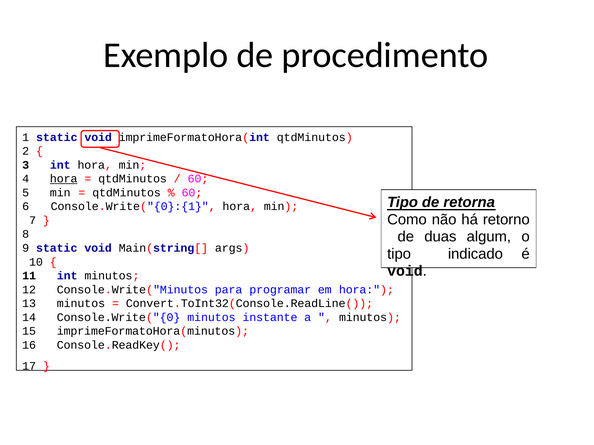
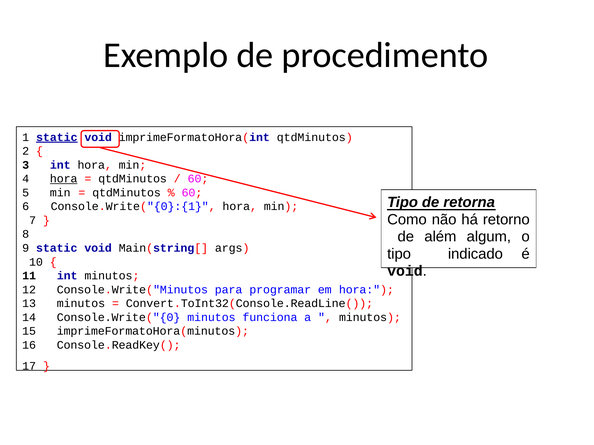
static underline: none -> present (57, 137)
duas: duas -> além (440, 237)
instante: instante -> funciona (270, 318)
